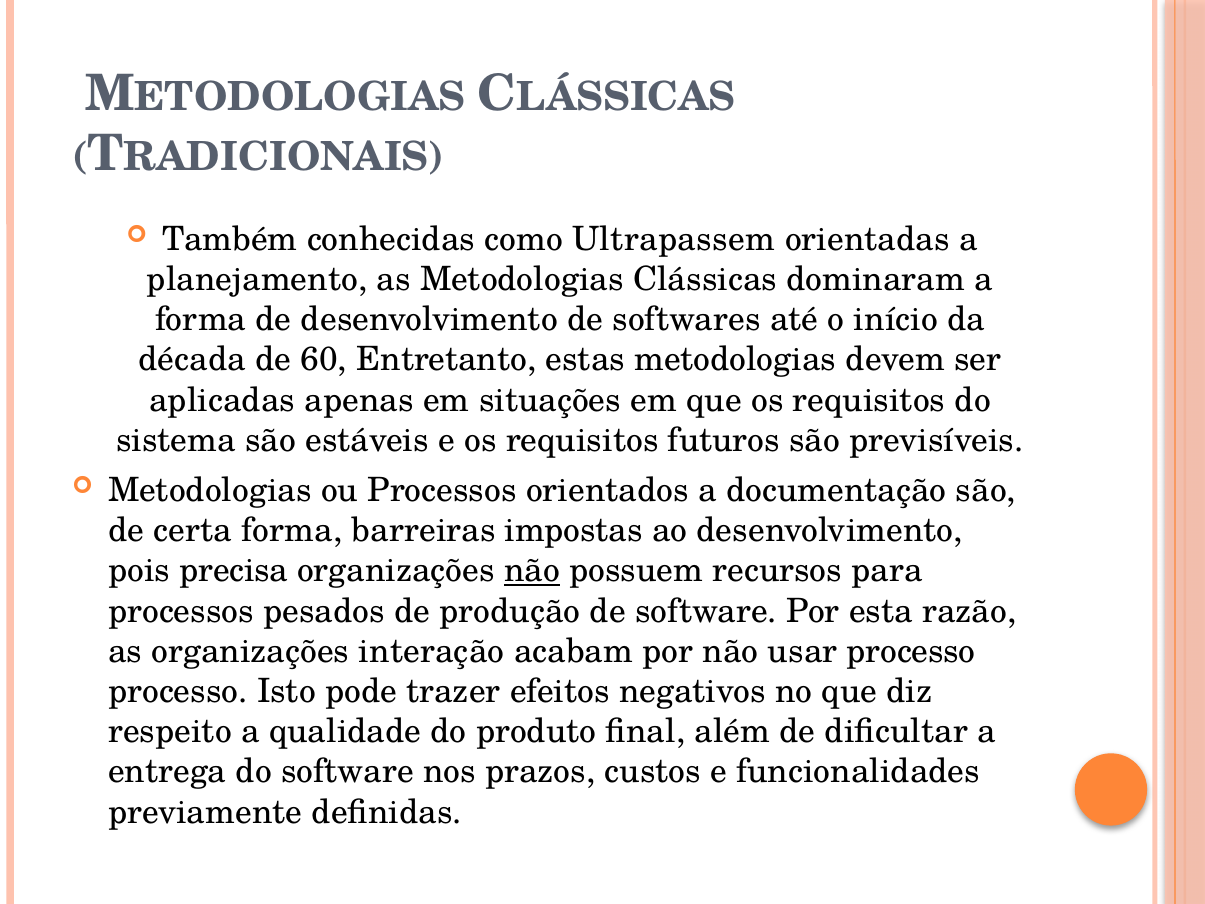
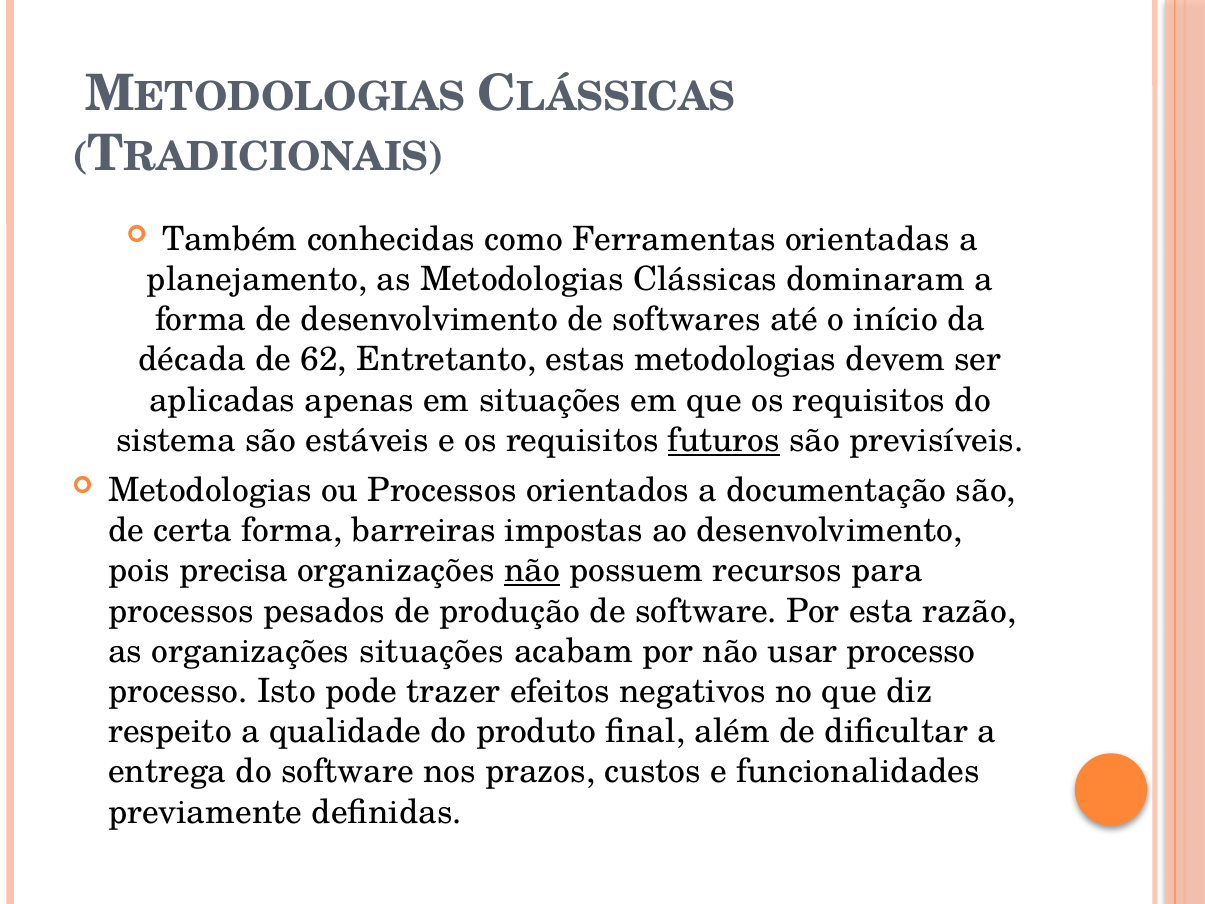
Ultrapassem: Ultrapassem -> Ferramentas (674, 239)
60: 60 -> 62 (324, 360)
futuros underline: none -> present (724, 440)
organizações interação: interação -> situações (432, 651)
